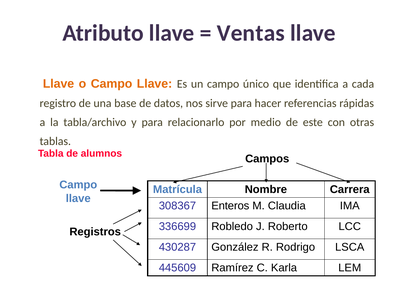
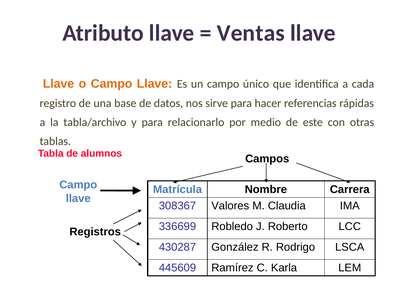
Enteros: Enteros -> Valores (230, 206)
